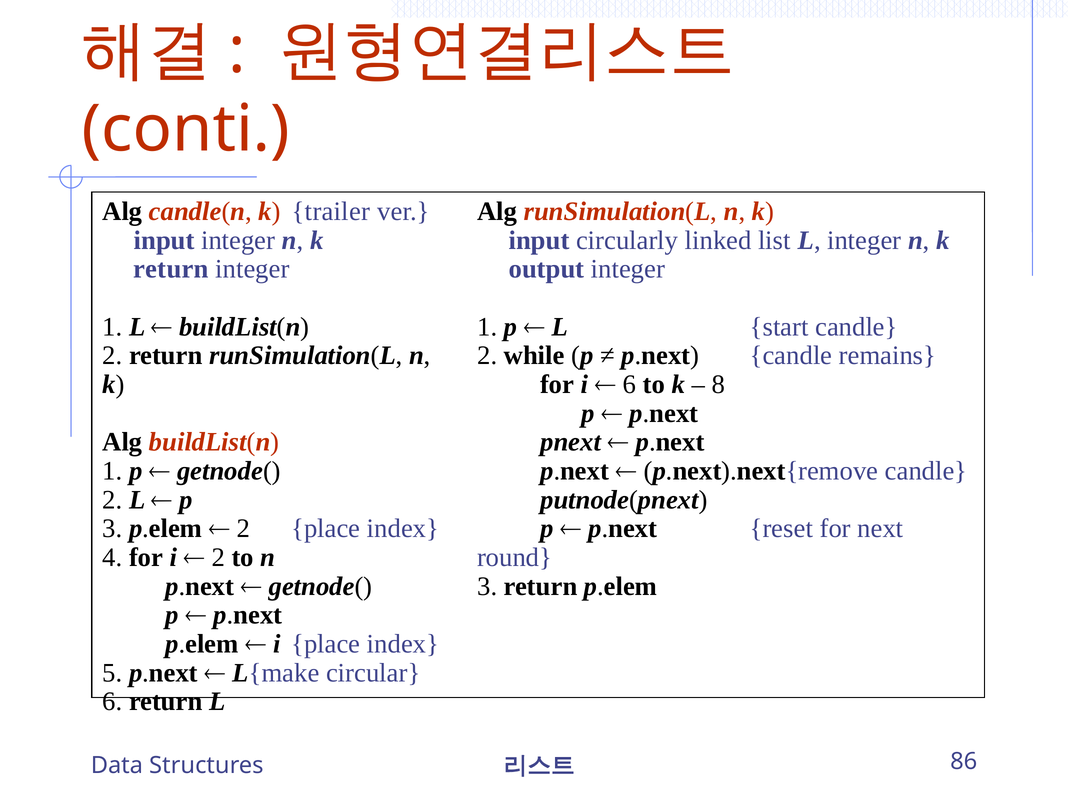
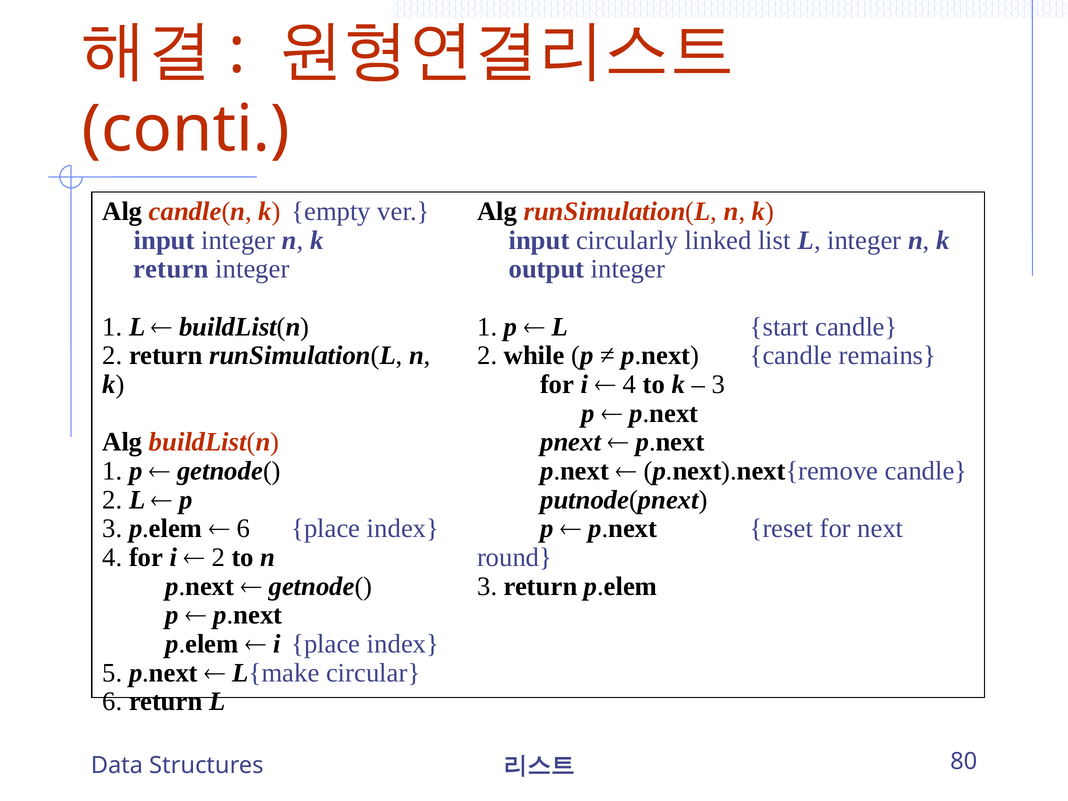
trailer: trailer -> empty (331, 211)
6: 6 -> 4 (630, 384)
8: 8 -> 3 (718, 384)
2: 2 -> 6 (244, 529)
86: 86 -> 80 (964, 762)
